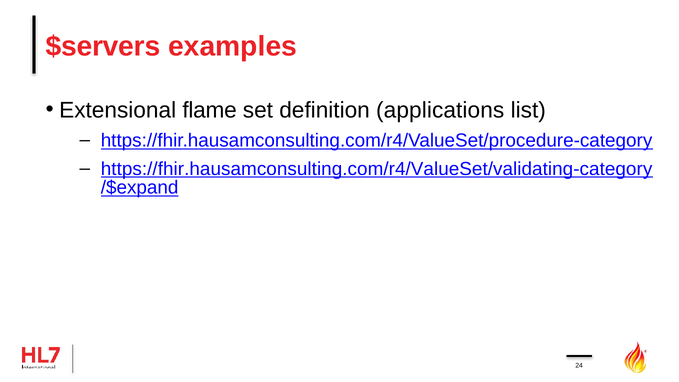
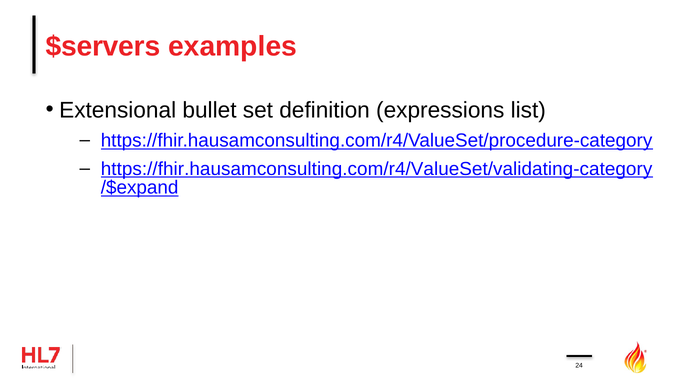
flame: flame -> bullet (209, 110)
applications: applications -> expressions (440, 110)
